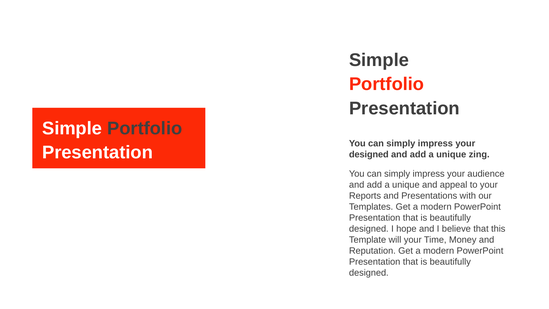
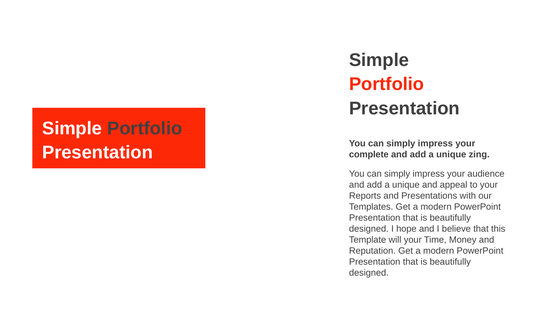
designed: designed -> complete (369, 154)
